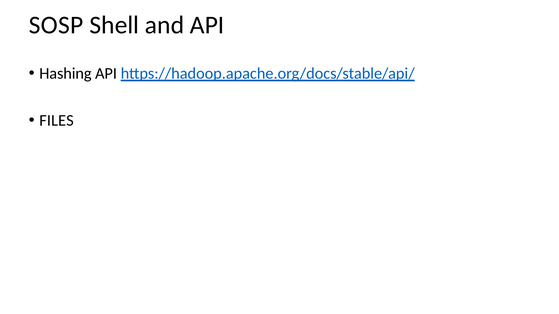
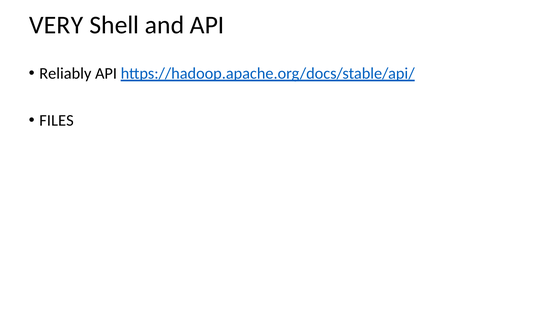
SOSP: SOSP -> VERY (56, 25)
Hashing: Hashing -> Reliably (65, 74)
